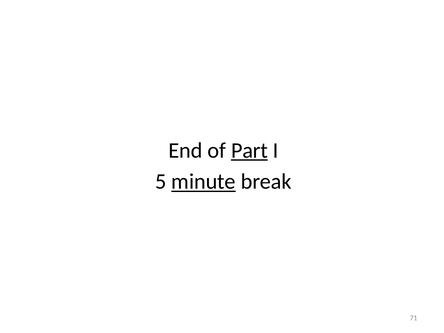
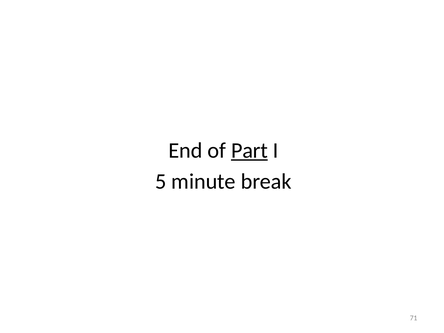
minute underline: present -> none (204, 182)
